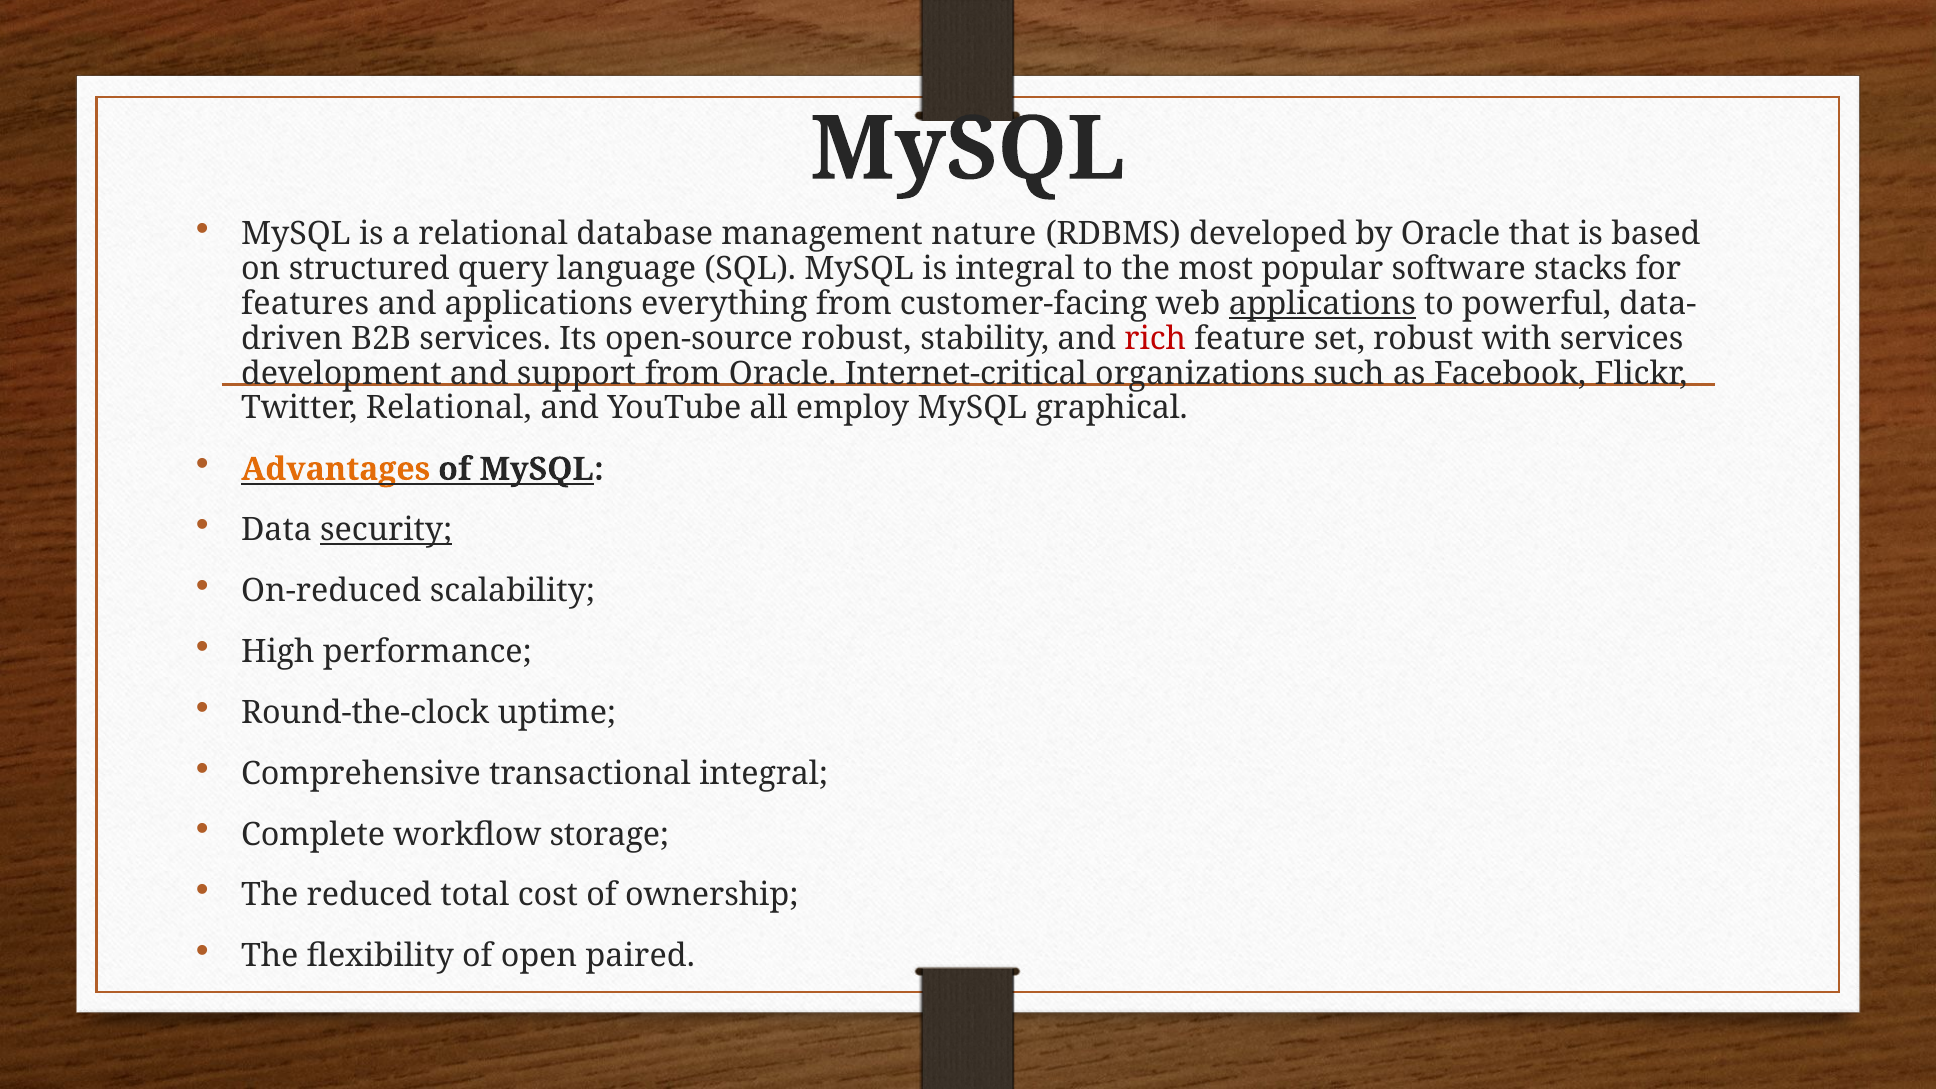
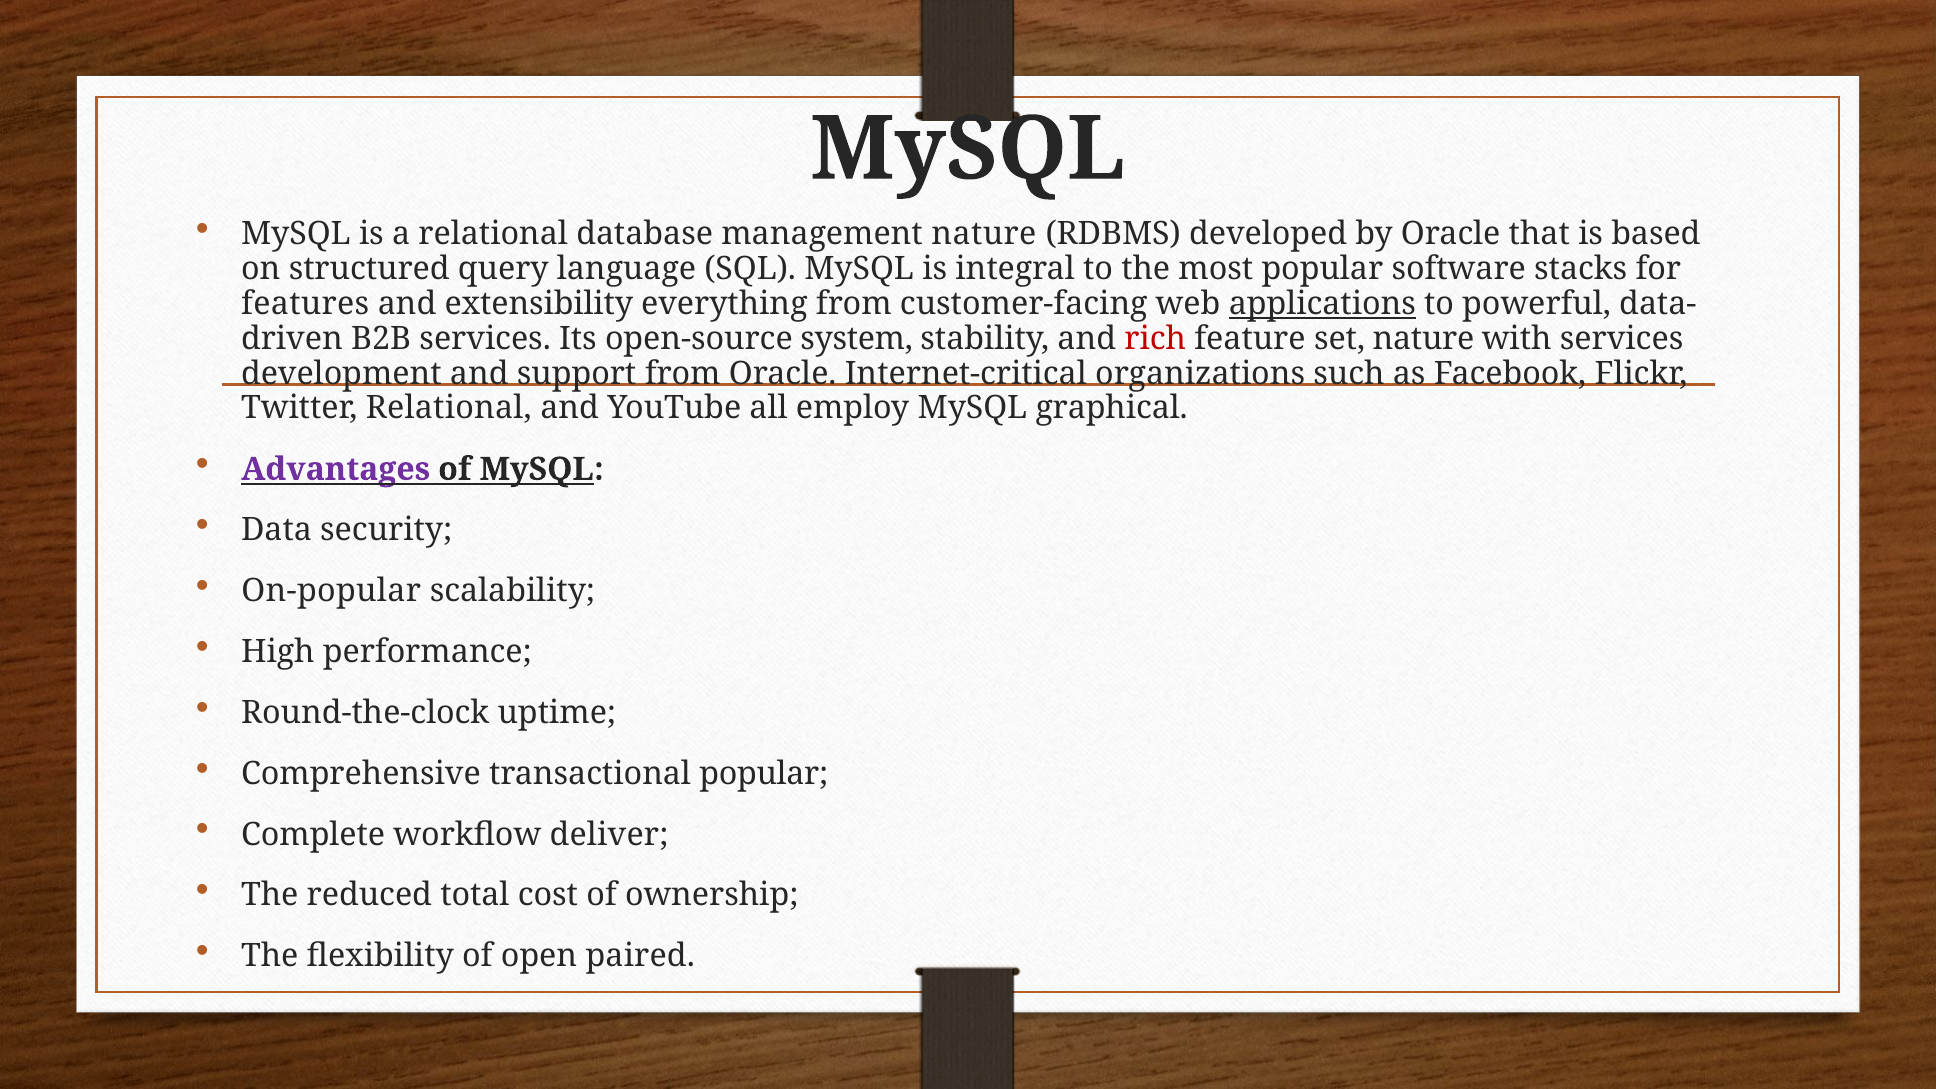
and applications: applications -> extensibility (539, 304)
open-source robust: robust -> system (857, 339)
set robust: robust -> nature (1423, 339)
Advantages colour: orange -> purple (336, 469)
security underline: present -> none (386, 530)
On-reduced: On-reduced -> On-popular (331, 591)
transactional integral: integral -> popular (764, 774)
storage: storage -> deliver (609, 834)
